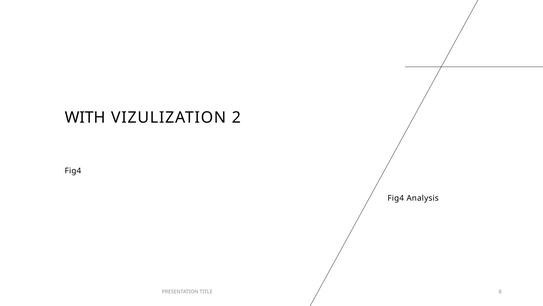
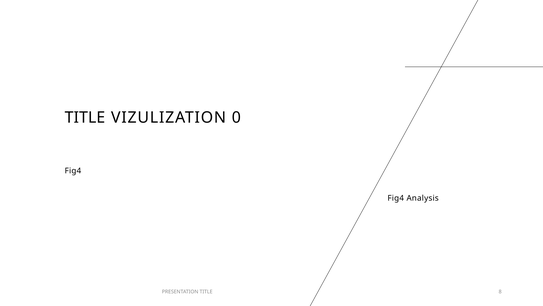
WITH: WITH -> TITLE (85, 117)
2: 2 -> 0 (236, 117)
